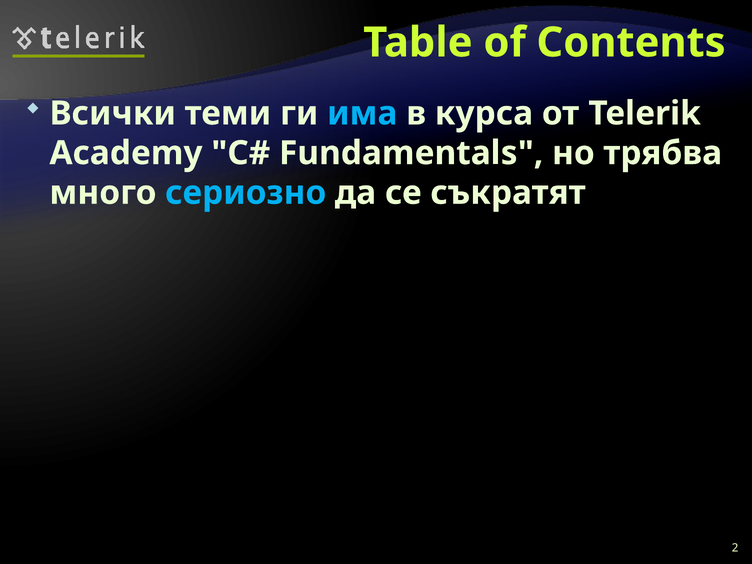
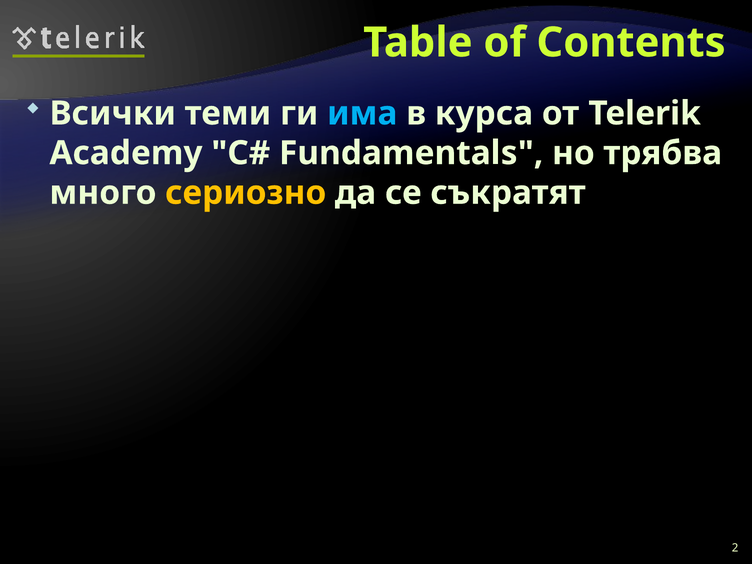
сериозно colour: light blue -> yellow (246, 193)
